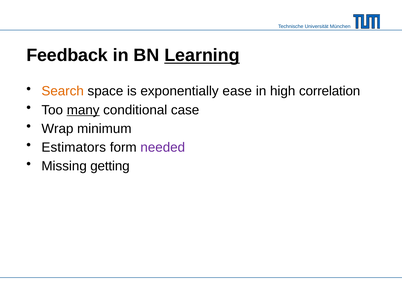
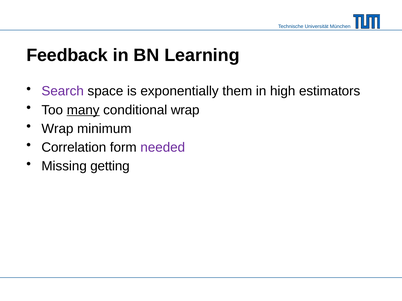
Learning underline: present -> none (202, 55)
Search colour: orange -> purple (63, 91)
ease: ease -> them (237, 91)
correlation: correlation -> estimators (330, 91)
conditional case: case -> wrap (185, 110)
Estimators: Estimators -> Correlation (74, 148)
